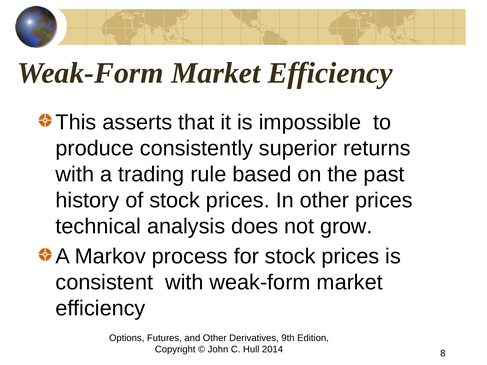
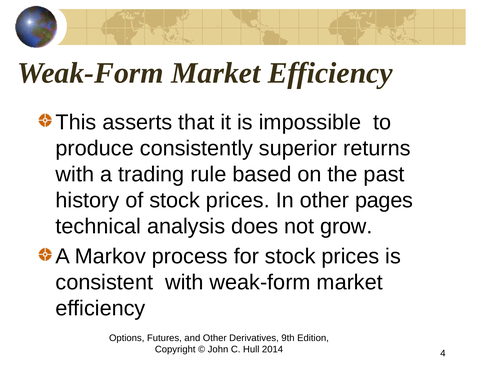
other prices: prices -> pages (384, 200)
8: 8 -> 4 (443, 354)
